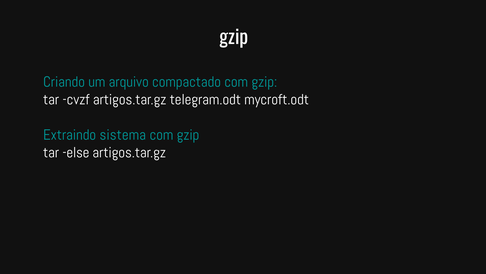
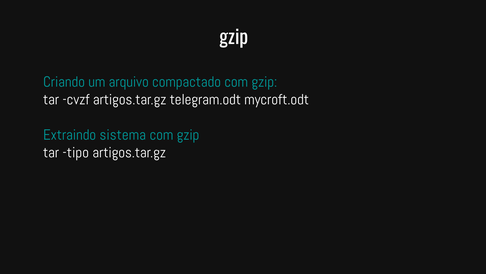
else: else -> tipo (76, 152)
